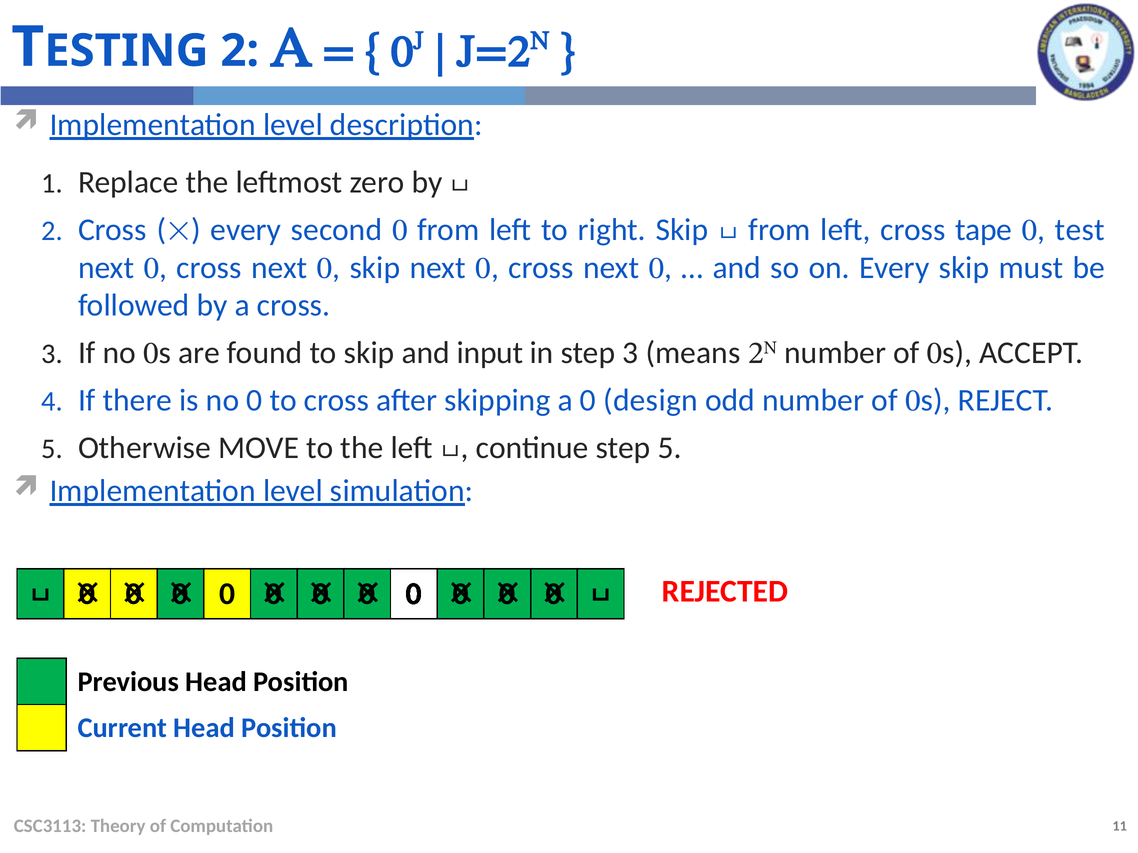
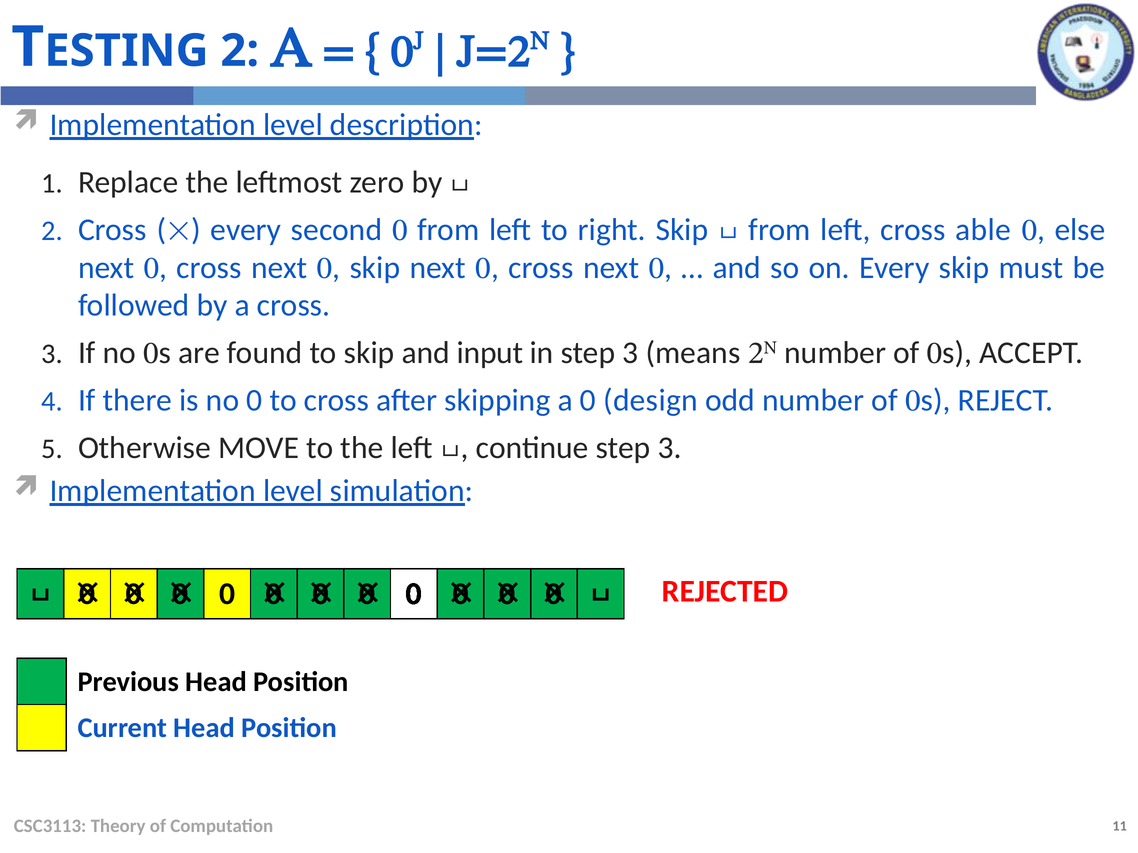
tape: tape -> able (983, 230)
test: test -> else (1080, 230)
continue step 5: 5 -> 3 (670, 448)
